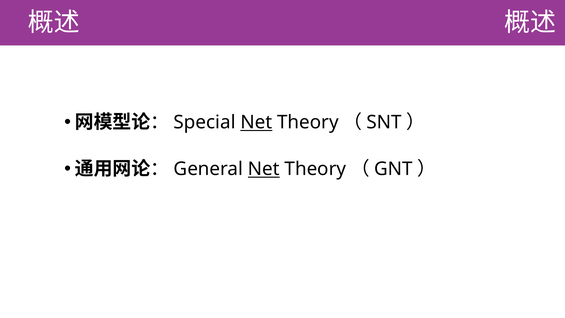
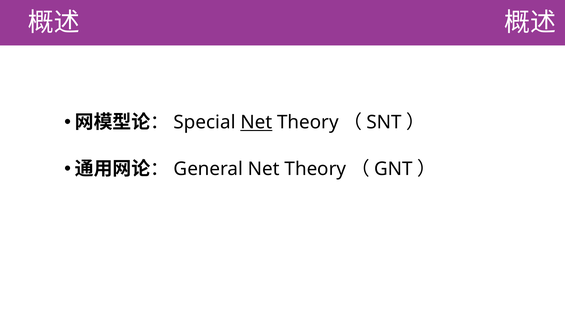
Net underline: present -> none (264, 169)
